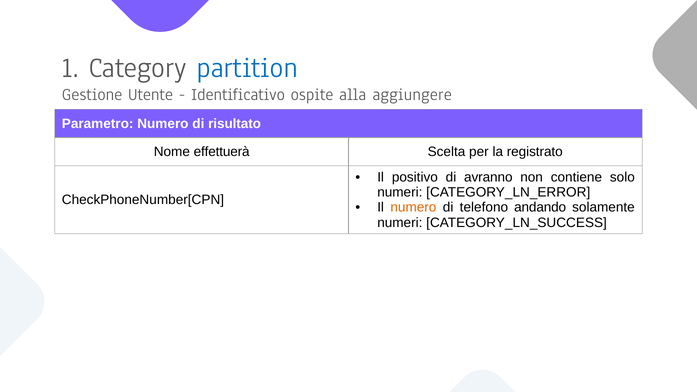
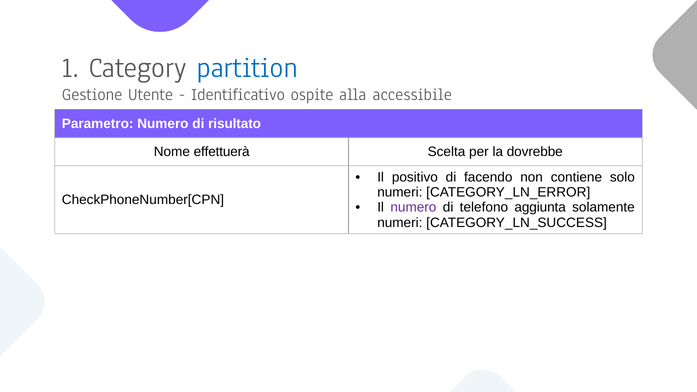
aggiungere: aggiungere -> accessibile (412, 95)
registrato: registrato -> dovrebbe (535, 152)
avranno: avranno -> facendo (488, 177)
numero colour: orange -> purple (413, 208)
andando: andando -> aggiunta (540, 208)
